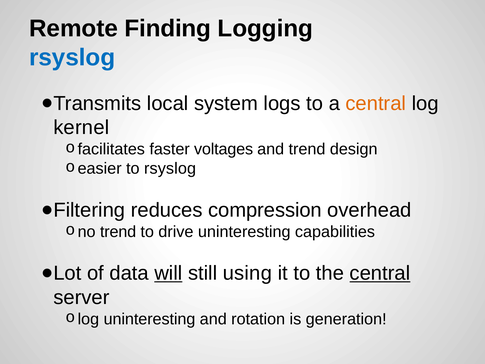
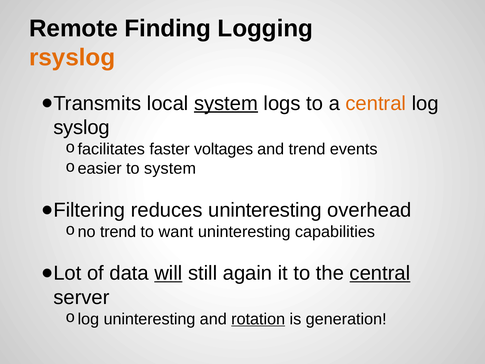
rsyslog colour: blue -> orange (72, 57)
system underline: none -> present (226, 103)
kernel: kernel -> syslog (81, 128)
design: design -> events (354, 149)
to rsyslog: rsyslog -> system (170, 168)
reduces compression: compression -> uninteresting (265, 210)
drive: drive -> want (176, 232)
using: using -> again (247, 273)
rotation underline: none -> present (258, 319)
